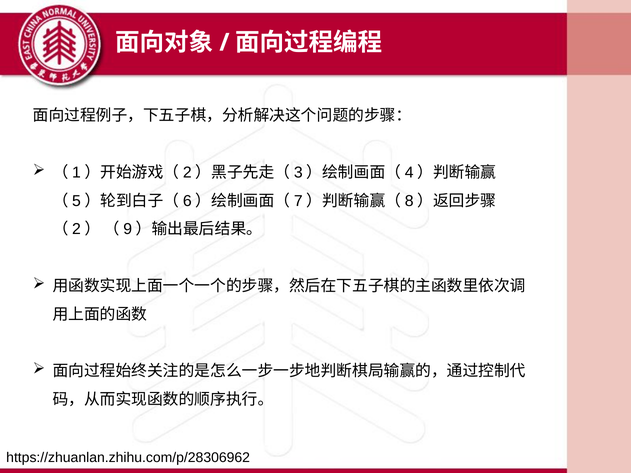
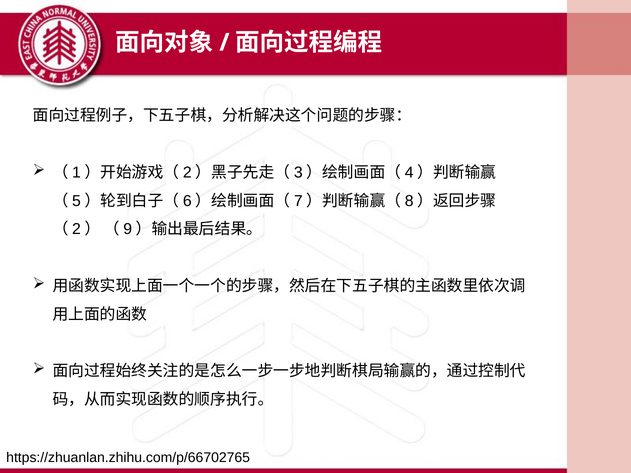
https://zhuanlan.zhihu.com/p/28306962: https://zhuanlan.zhihu.com/p/28306962 -> https://zhuanlan.zhihu.com/p/66702765 (128, 458)
